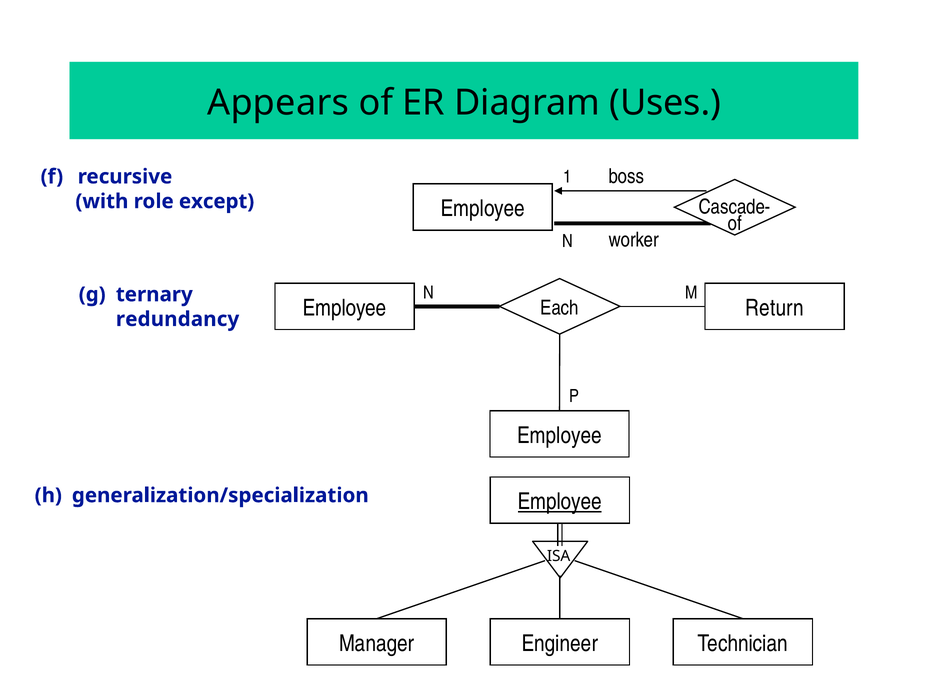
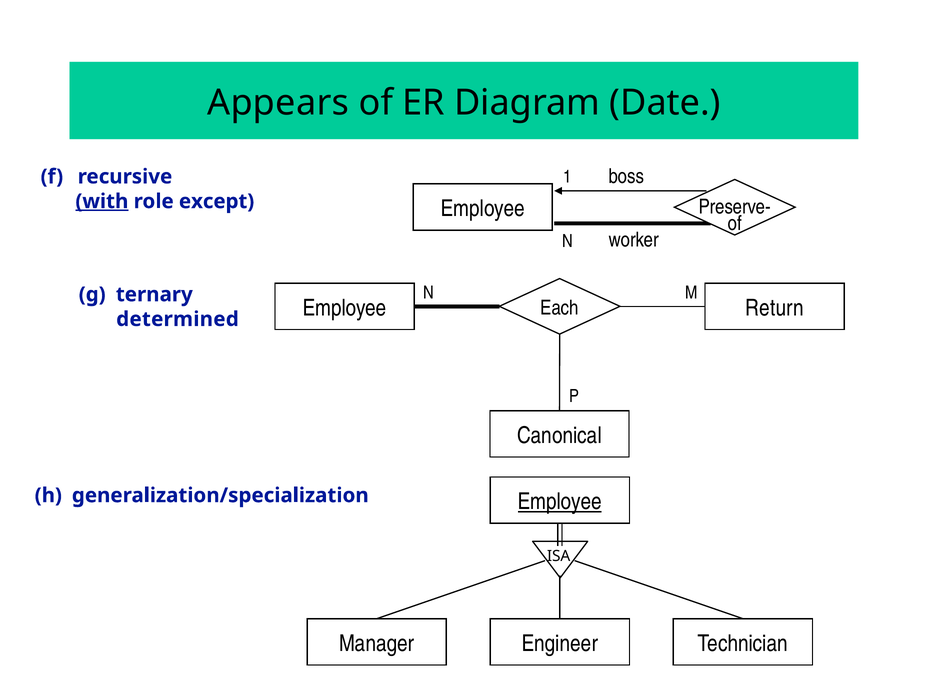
Uses: Uses -> Date (665, 103)
with underline: none -> present (102, 201)
Cascade-: Cascade- -> Preserve- (735, 207)
redundancy: redundancy -> determined (177, 319)
Employee: Employee -> Canonical (559, 435)
